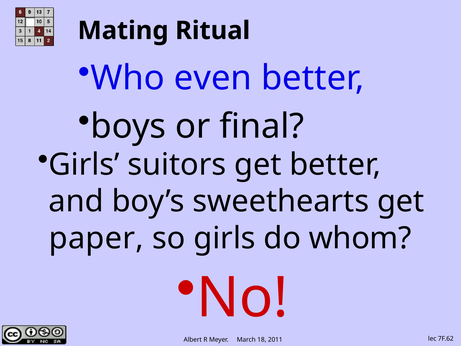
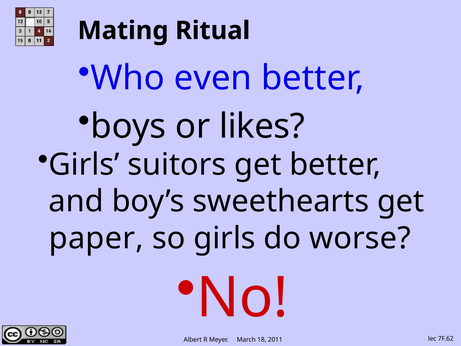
final: final -> likes (262, 126)
whom: whom -> worse (360, 238)
